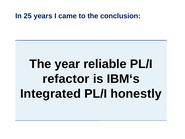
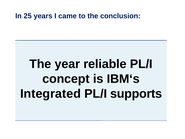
refactor: refactor -> concept (66, 79)
honestly: honestly -> supports (136, 93)
